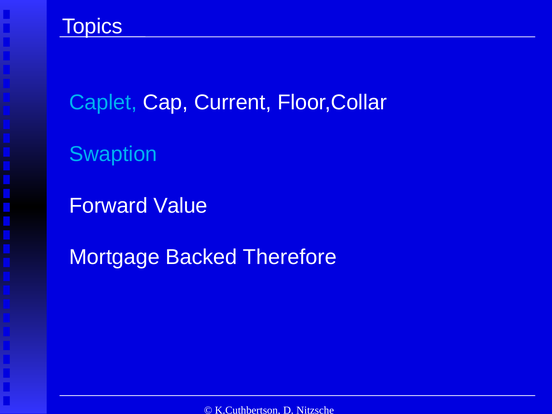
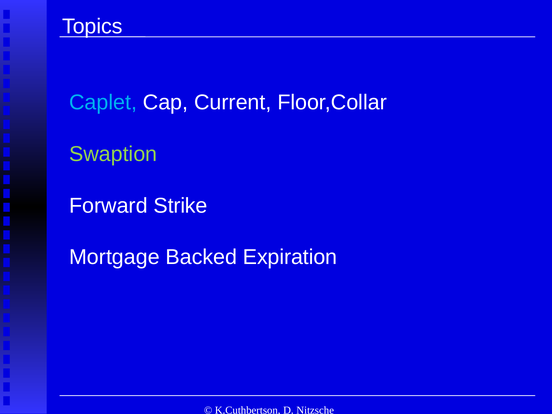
Swaption colour: light blue -> light green (113, 154)
Value: Value -> Strike (181, 206)
Therefore: Therefore -> Expiration (290, 257)
